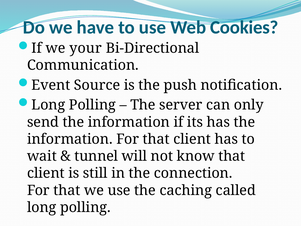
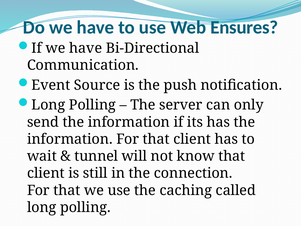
Cookies: Cookies -> Ensures (244, 27)
If we your: your -> have (86, 48)
